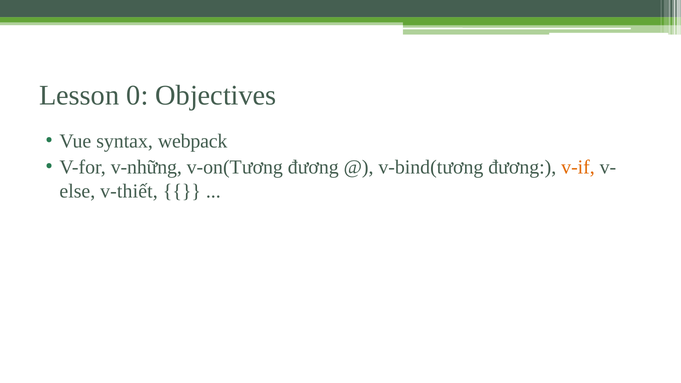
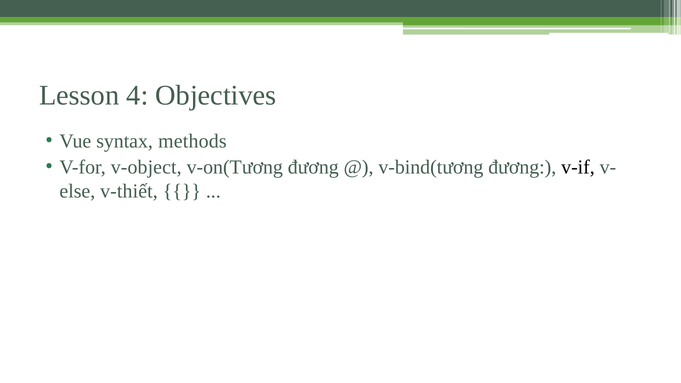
0: 0 -> 4 (137, 96)
webpack: webpack -> methods (192, 141)
v-những: v-những -> v-object (146, 167)
v-if colour: orange -> black (578, 167)
